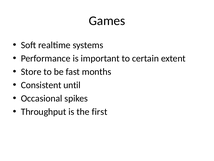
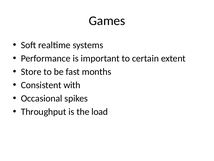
until: until -> with (72, 85)
first: first -> load (100, 111)
